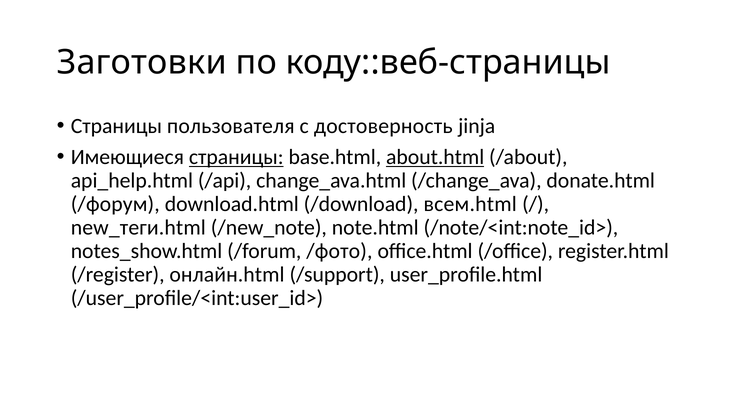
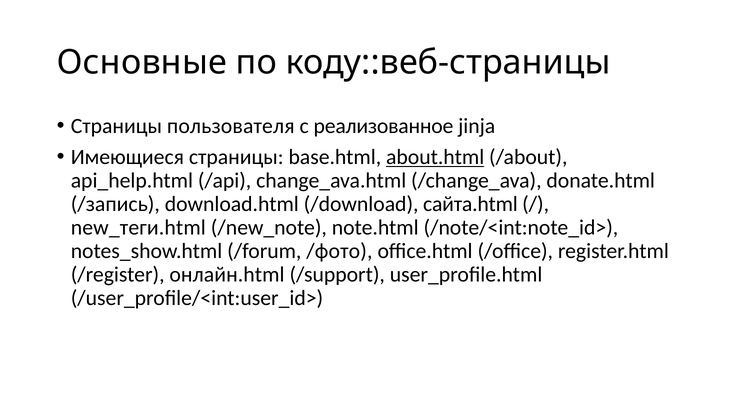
Заготовки: Заготовки -> Основные (142, 63)
достоверность: достоверность -> реализованное (383, 126)
страницы underline: present -> none (236, 157)
/форум: /форум -> /запись (115, 204)
всем.html: всем.html -> сайта.html (470, 204)
